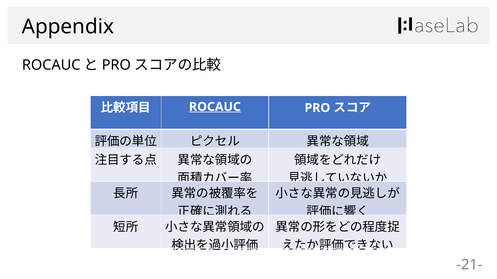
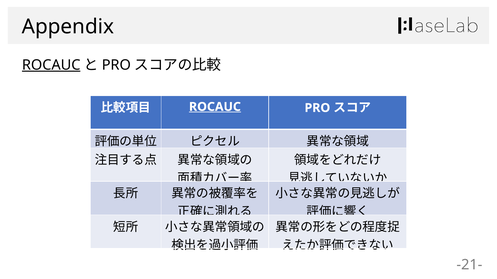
ROCAUC underline: none -> present (51, 65)
